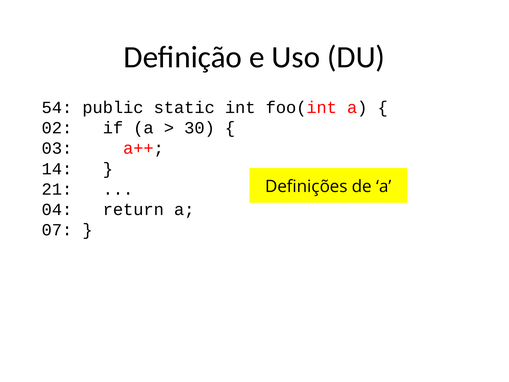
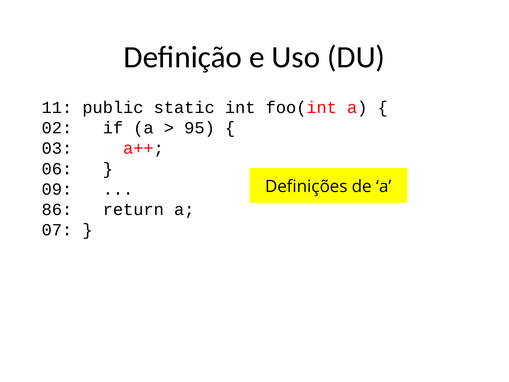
54: 54 -> 11 (57, 108)
30: 30 -> 95 (200, 128)
14: 14 -> 06 (57, 169)
21: 21 -> 09 (57, 189)
04: 04 -> 86 (57, 209)
